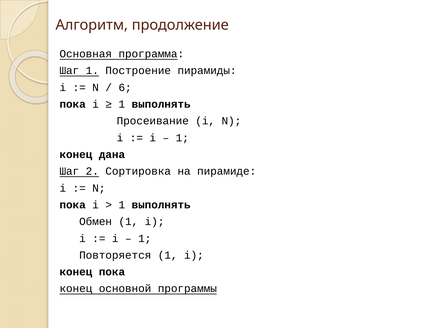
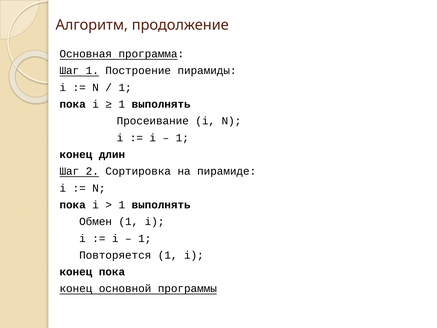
6: 6 -> 1 (125, 87)
дана: дана -> длин (112, 154)
